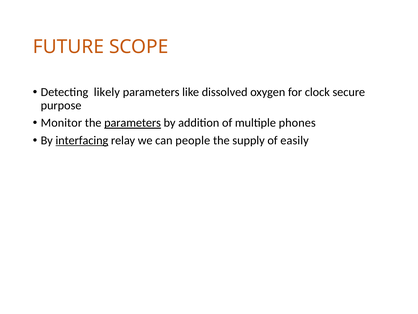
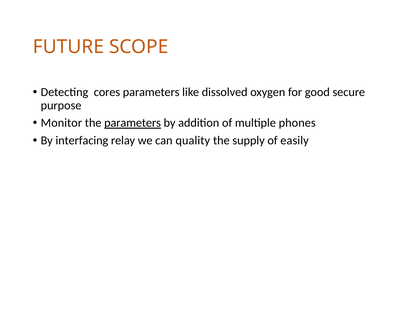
likely: likely -> cores (107, 92)
clock: clock -> good (317, 92)
interfacing underline: present -> none (82, 140)
people: people -> quality (193, 140)
